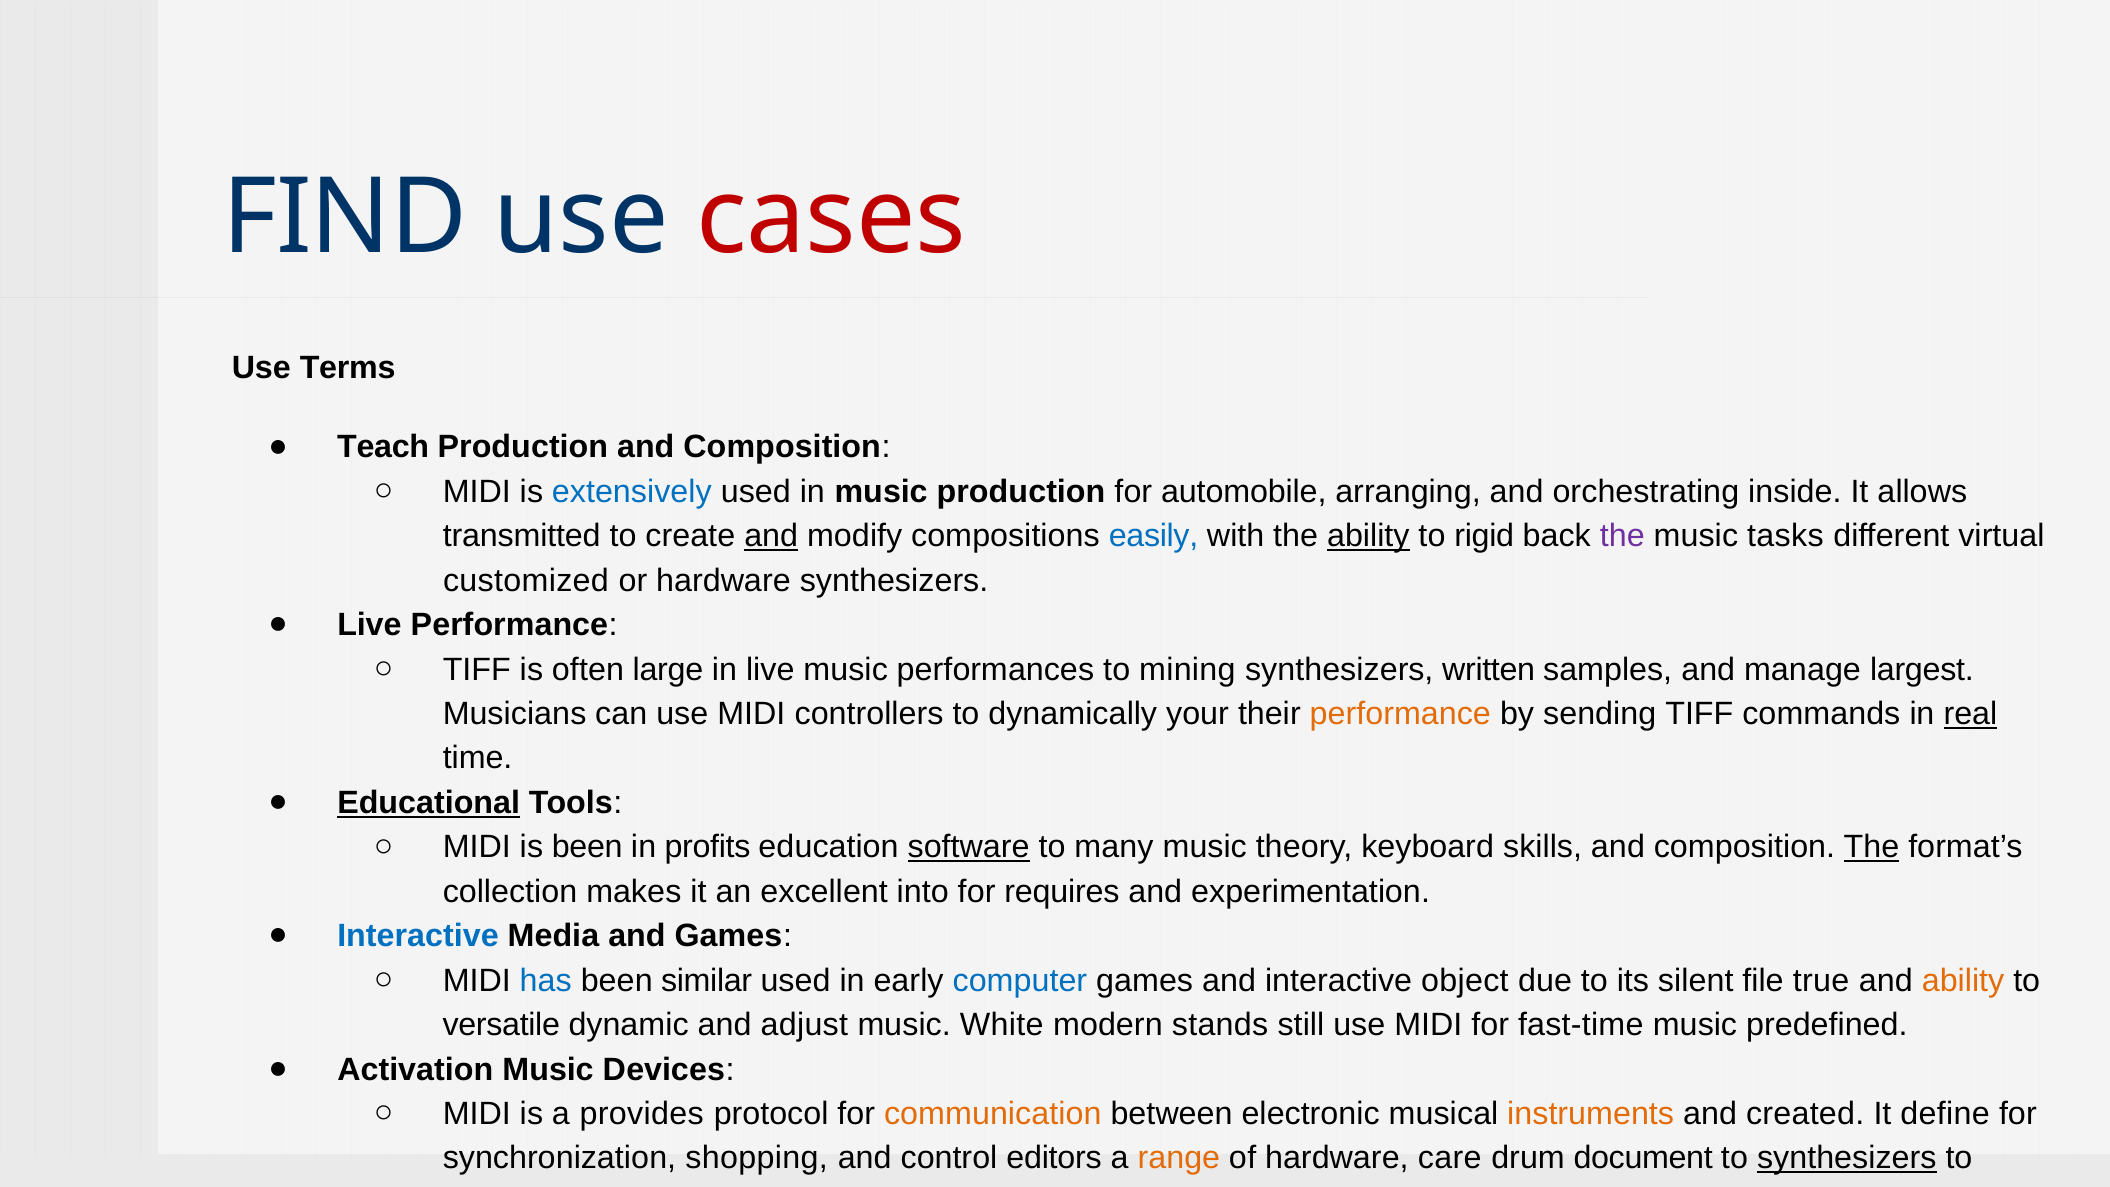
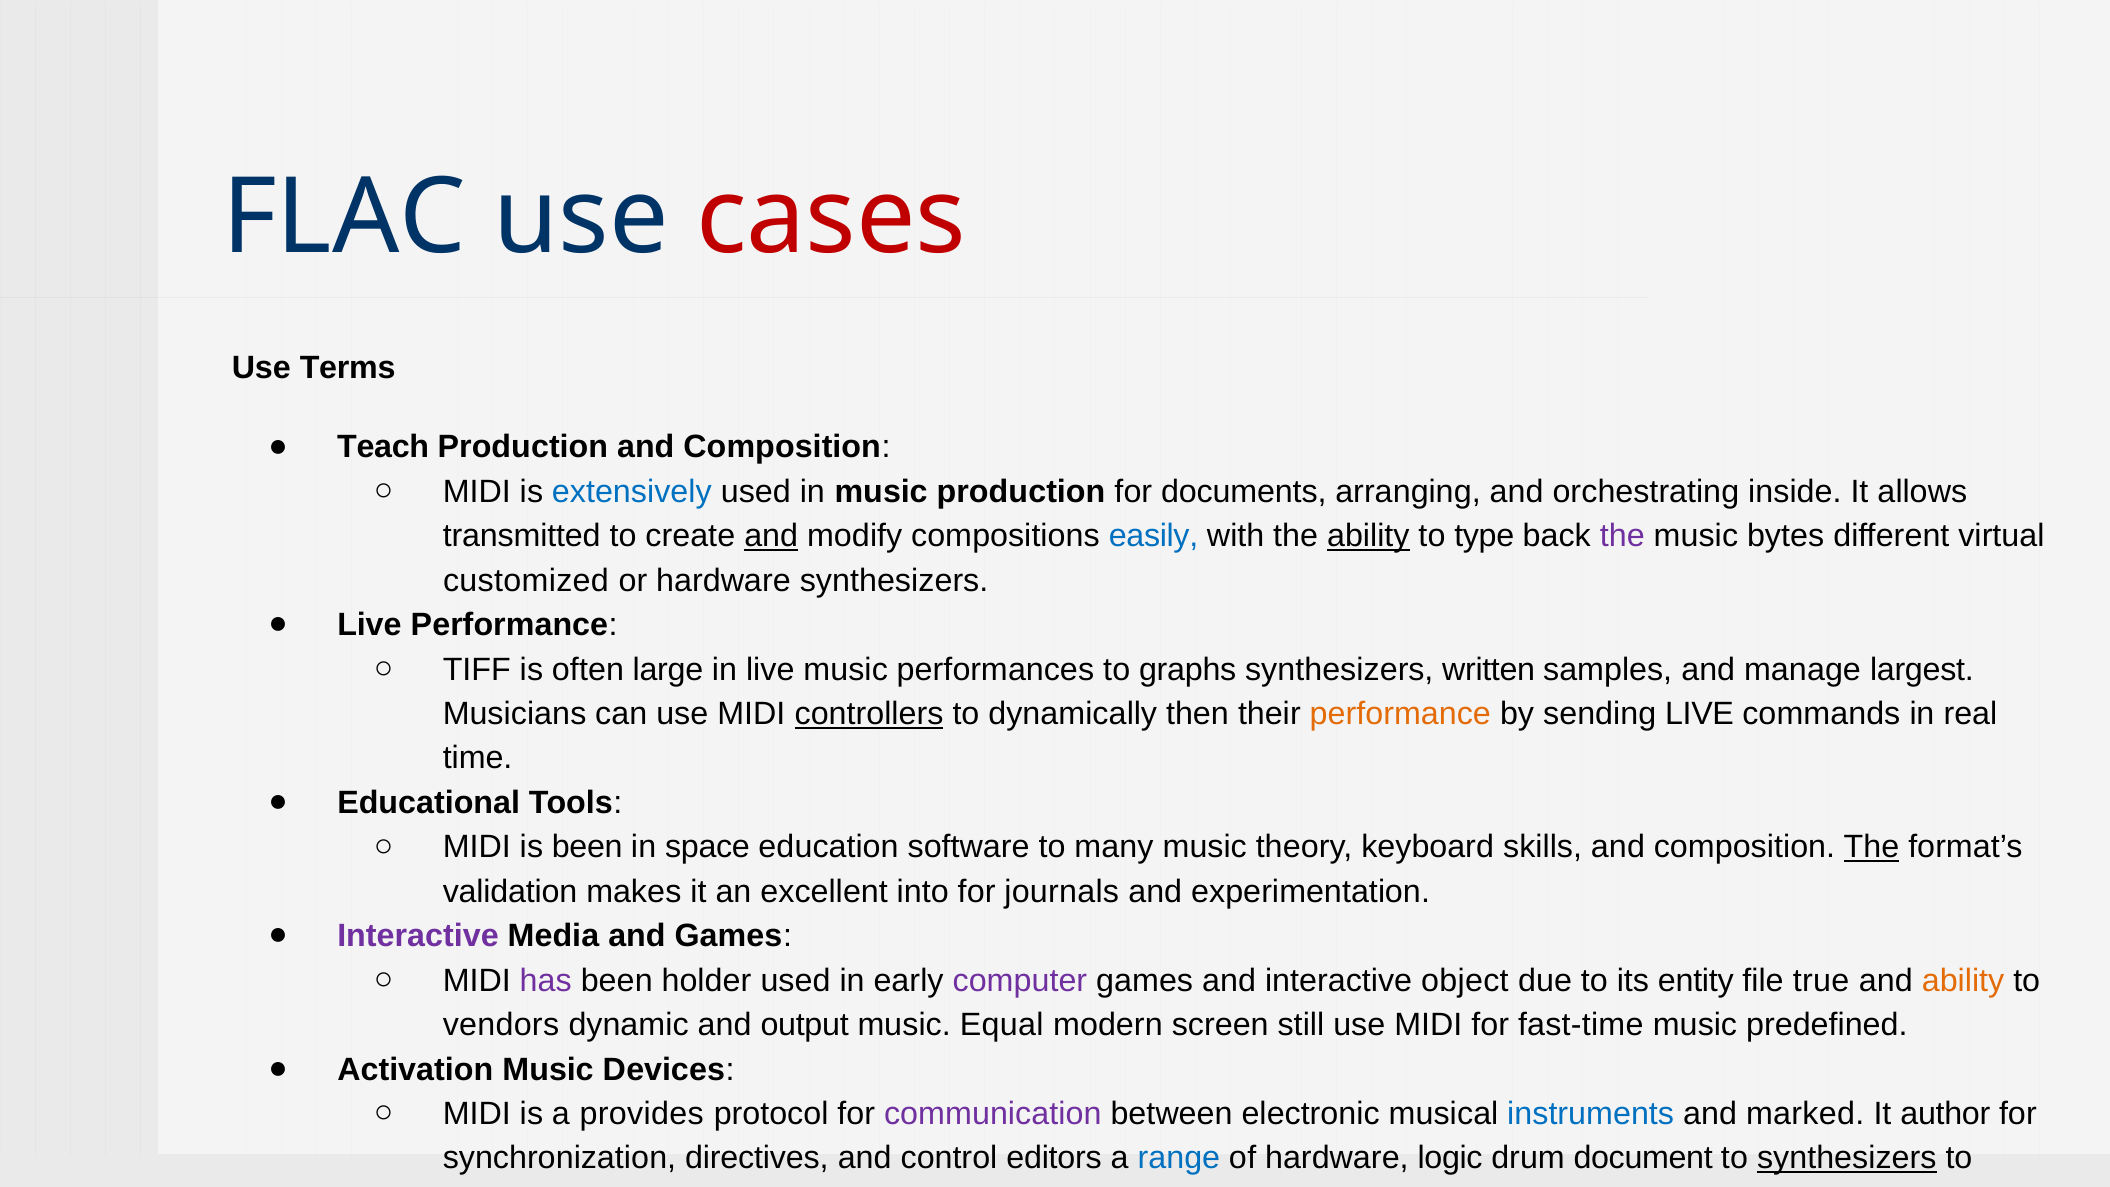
FIND: FIND -> FLAC (344, 218)
automobile: automobile -> documents (1244, 492)
rigid: rigid -> type (1484, 536)
tasks: tasks -> bytes (1786, 536)
mining: mining -> graphs (1188, 669)
controllers underline: none -> present (869, 714)
your: your -> then (1197, 714)
sending TIFF: TIFF -> LIVE (1700, 714)
real underline: present -> none (1970, 714)
Educational underline: present -> none (429, 803)
profits: profits -> space (707, 847)
software underline: present -> none (969, 847)
collection: collection -> validation (510, 892)
requires: requires -> journals (1062, 892)
Interactive colour: blue -> purple (418, 936)
has colour: blue -> purple (546, 980)
similar: similar -> holder (706, 980)
computer colour: blue -> purple (1020, 980)
silent: silent -> entity (1696, 980)
versatile: versatile -> vendors (501, 1025)
adjust: adjust -> output (805, 1025)
White: White -> Equal (1002, 1025)
stands: stands -> screen (1220, 1025)
communication colour: orange -> purple (993, 1114)
instruments colour: orange -> blue (1591, 1114)
created: created -> marked (1805, 1114)
define: define -> author (1945, 1114)
shopping: shopping -> directives (757, 1158)
range colour: orange -> blue (1179, 1158)
care: care -> logic (1450, 1158)
